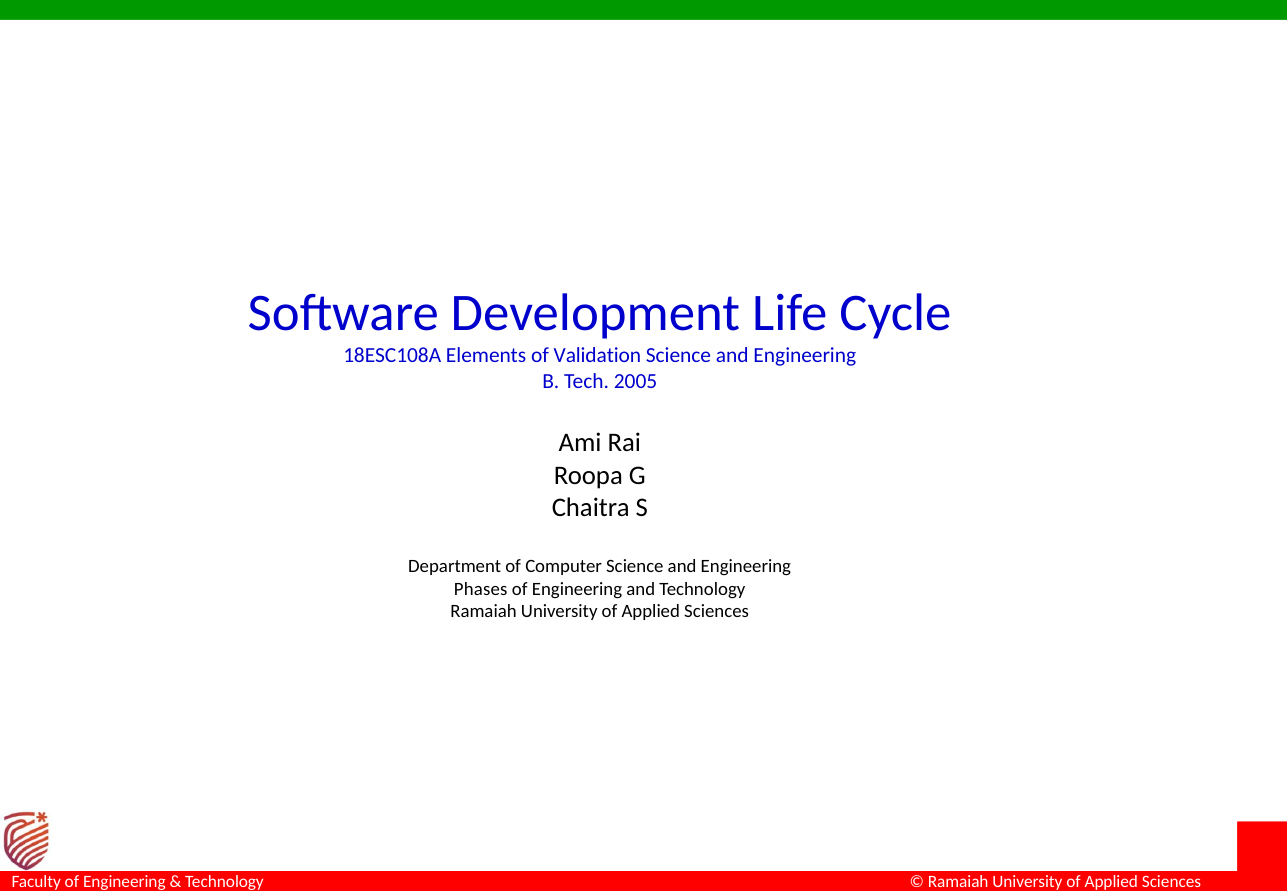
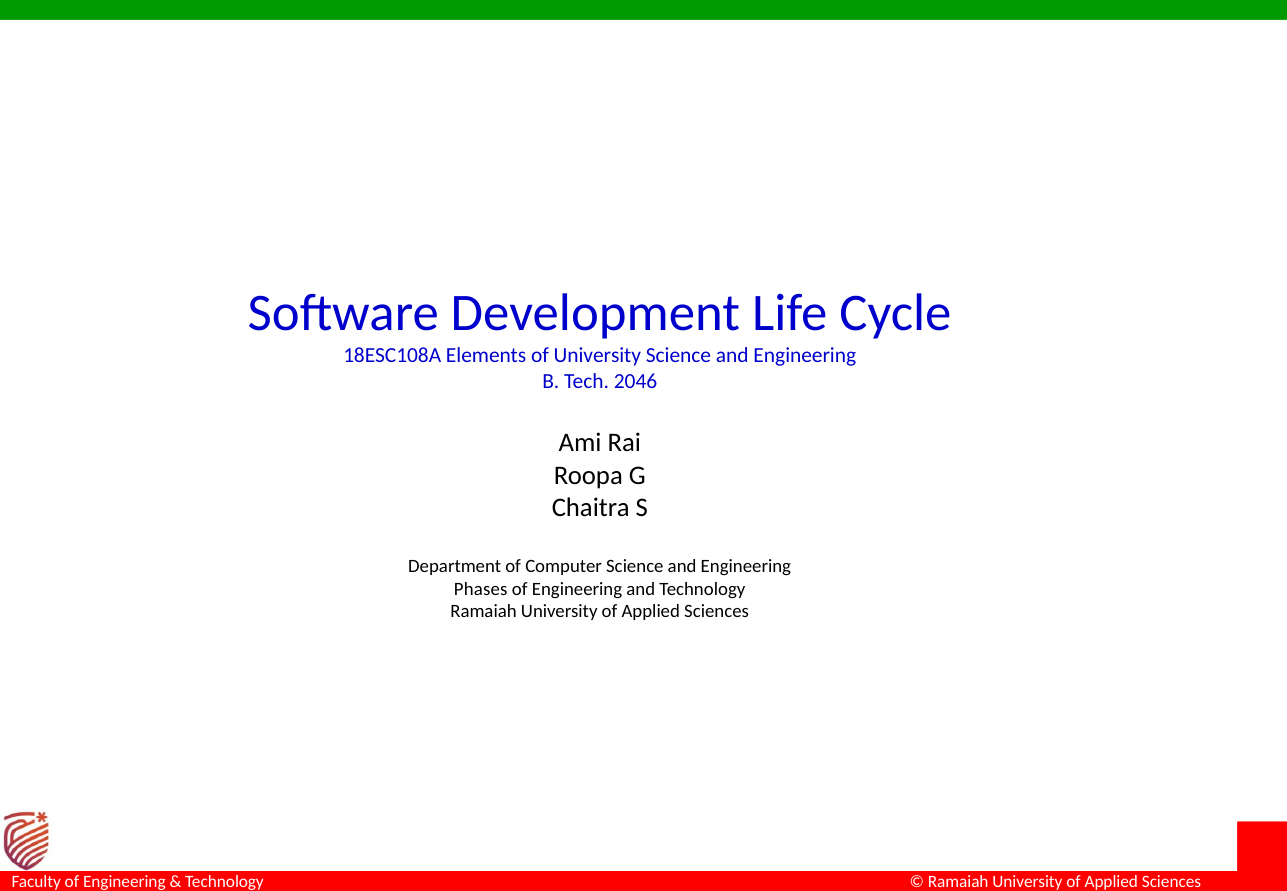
of Validation: Validation -> University (597, 356)
2005: 2005 -> 2046 (636, 382)
